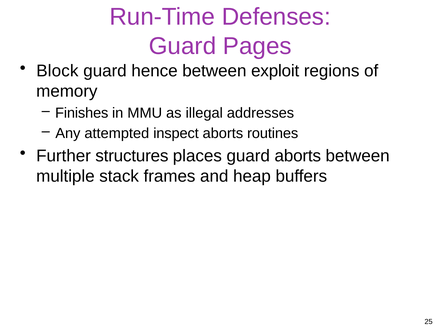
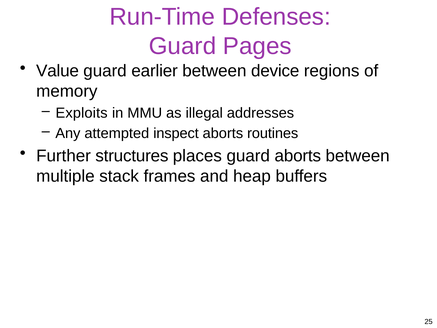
Block: Block -> Value (58, 71)
hence: hence -> earlier (155, 71)
exploit: exploit -> device (275, 71)
Finishes: Finishes -> Exploits (82, 113)
